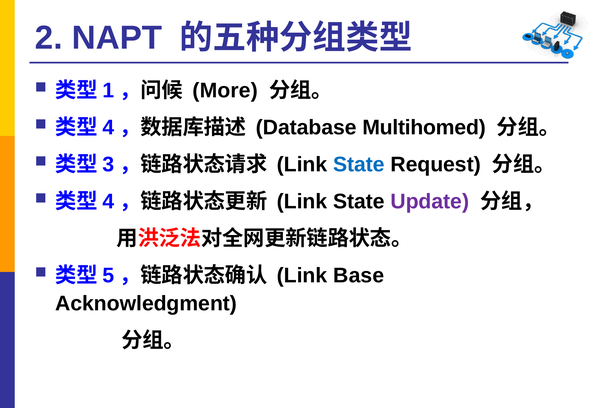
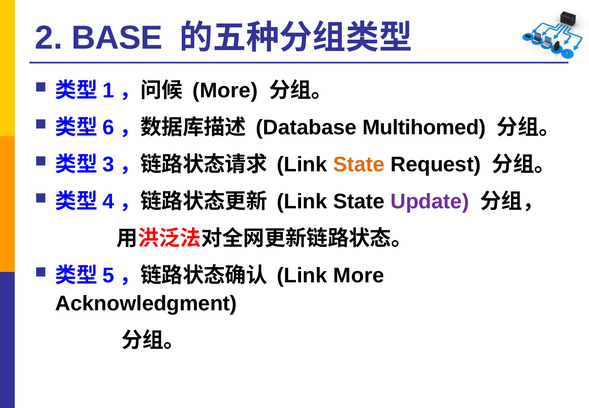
NAPT: NAPT -> BASE (117, 38)
4: 4 -> 6 (108, 128)
State colour: blue -> orange (359, 164)
Link Base: Base -> More (359, 275)
